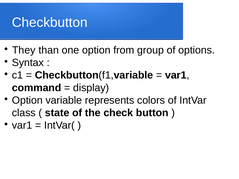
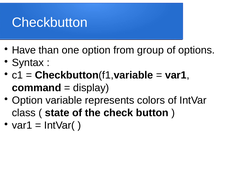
They: They -> Have (24, 50)
